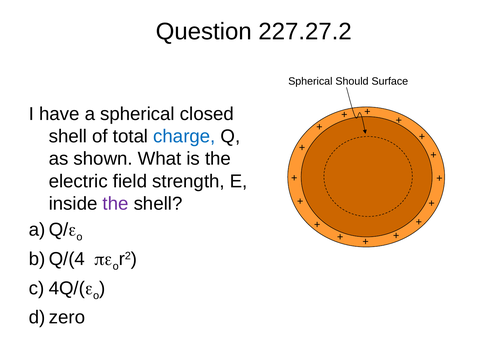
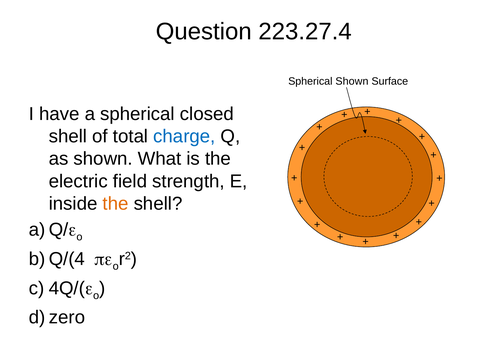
227.27.2: 227.27.2 -> 223.27.4 (305, 32)
Spherical Should: Should -> Shown (352, 81)
the colour: purple -> orange (116, 204)
